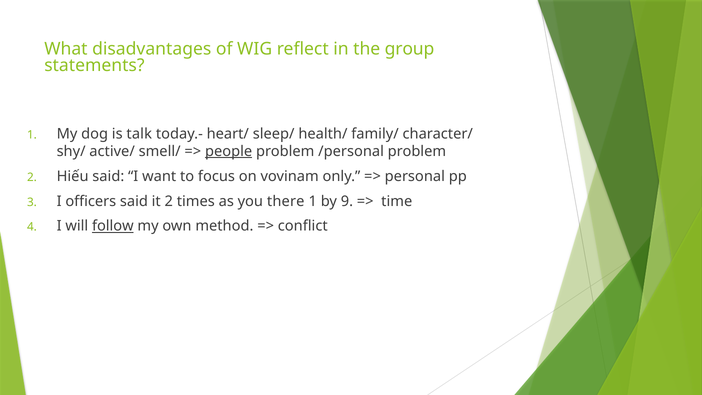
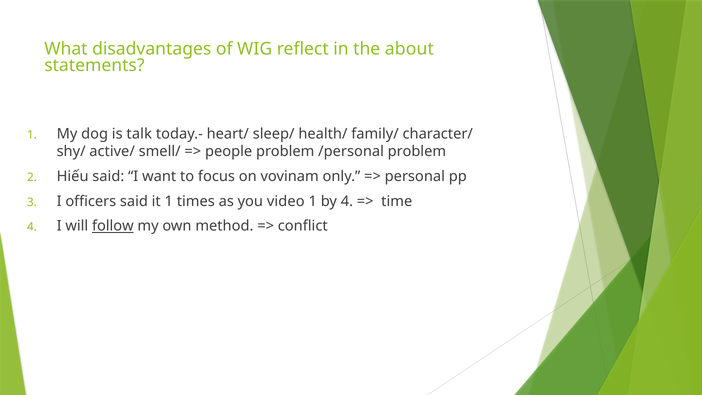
group: group -> about (409, 49)
people underline: present -> none (229, 151)
it 2: 2 -> 1 (169, 201)
there: there -> video (286, 201)
by 9: 9 -> 4 (347, 201)
